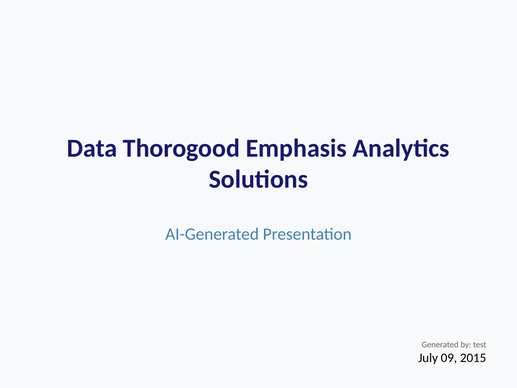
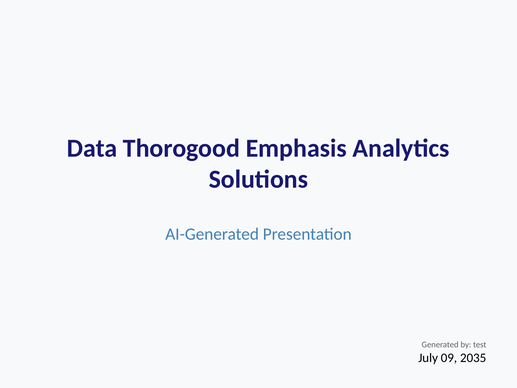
2015: 2015 -> 2035 (473, 358)
